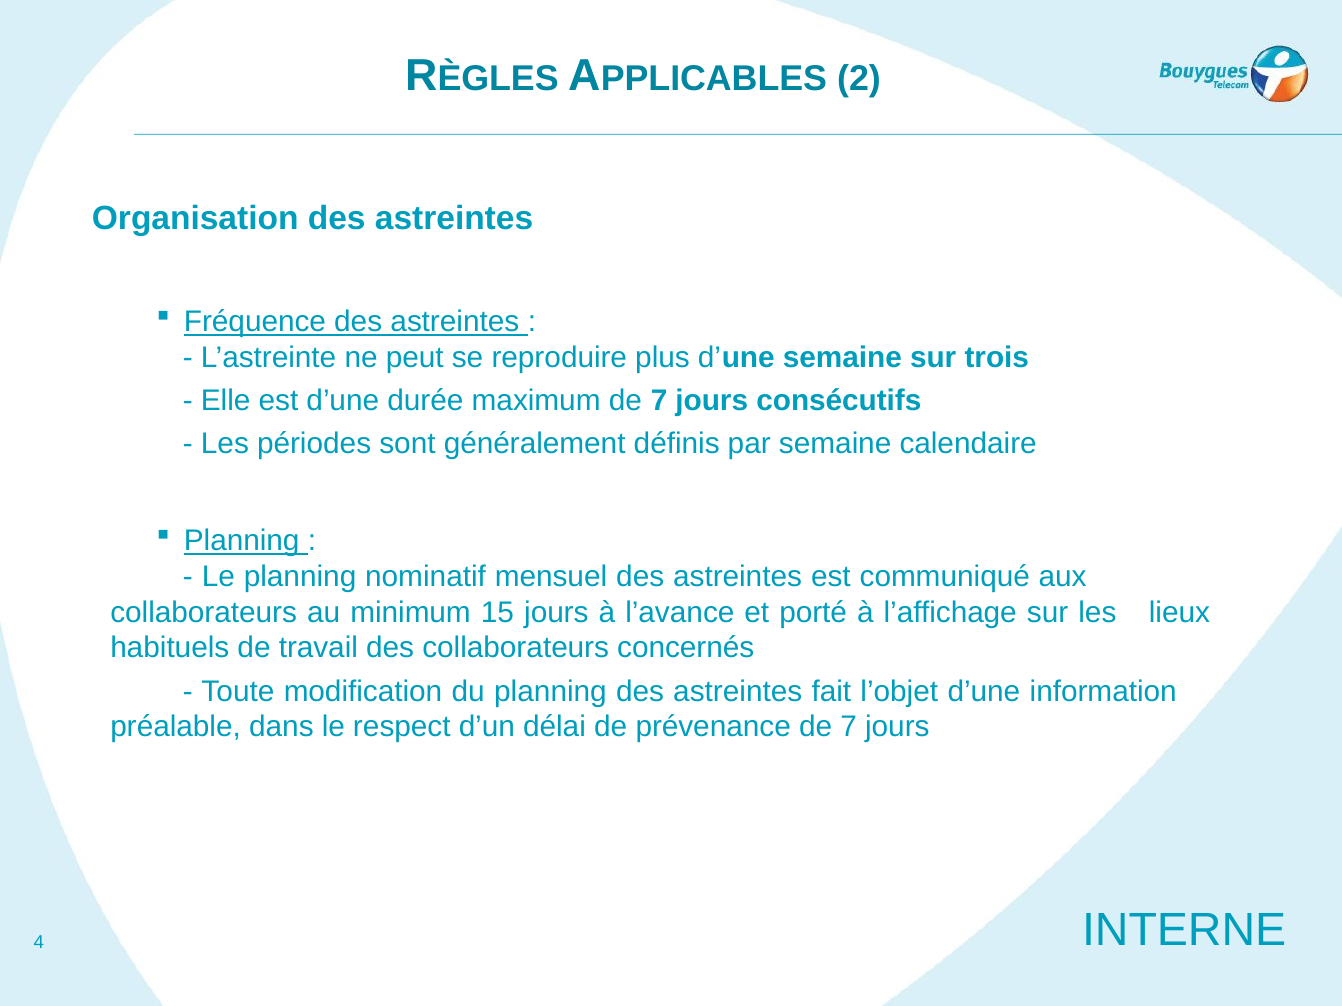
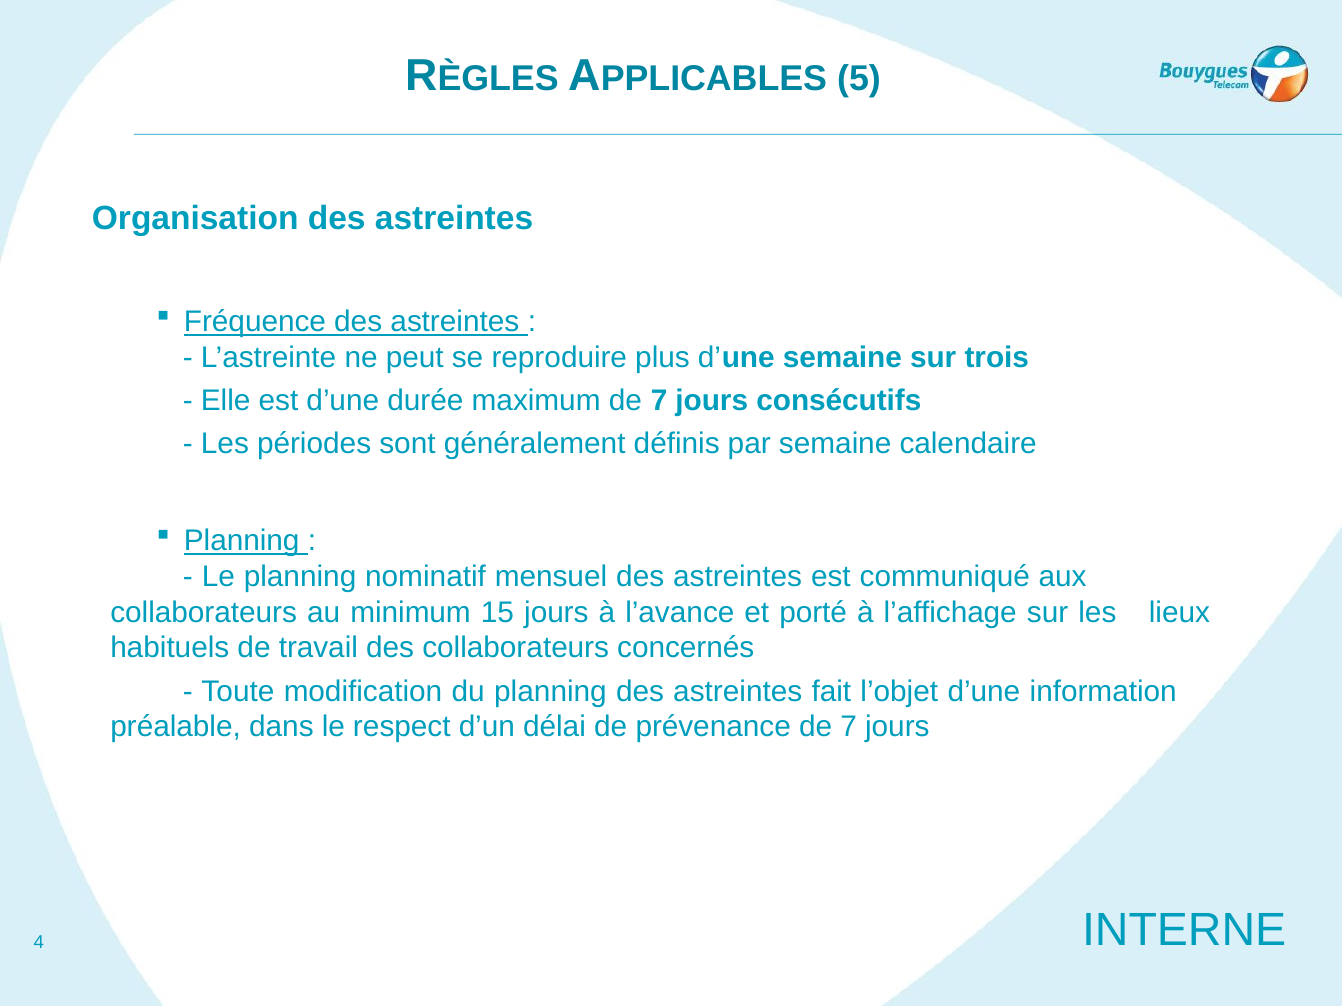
2: 2 -> 5 (859, 78)
